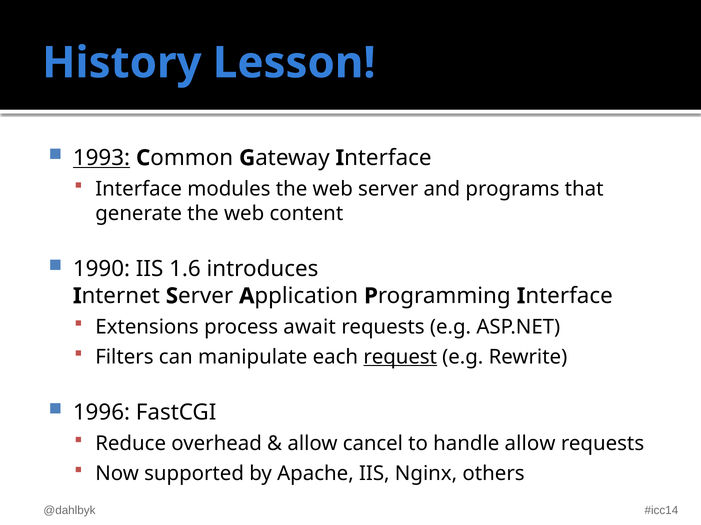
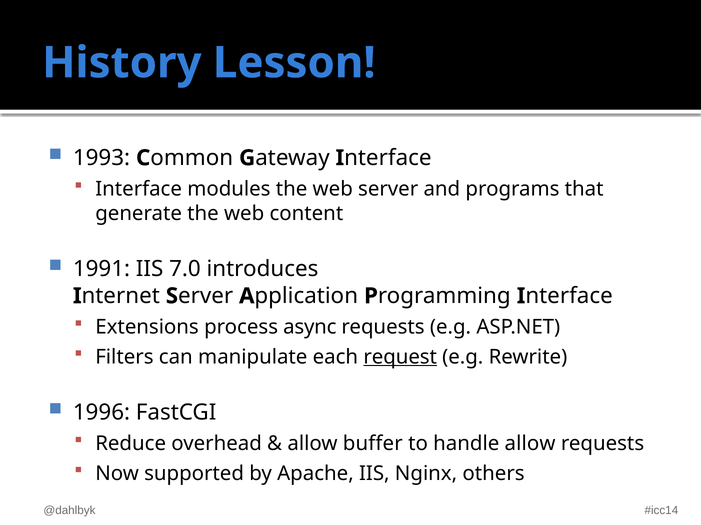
1993 underline: present -> none (101, 158)
1990: 1990 -> 1991 (101, 269)
1.6: 1.6 -> 7.0 (185, 269)
await: await -> async (310, 327)
cancel: cancel -> buffer (373, 444)
